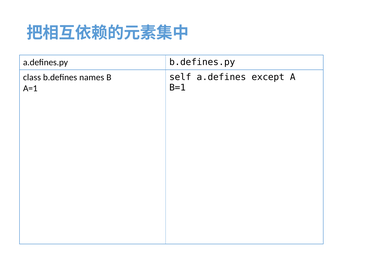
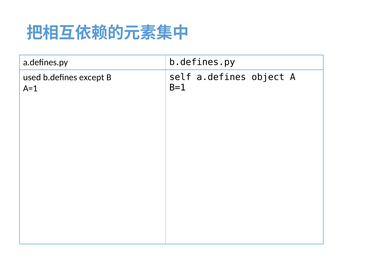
except: except -> object (268, 77)
class: class -> used (32, 77)
names: names -> except (92, 77)
